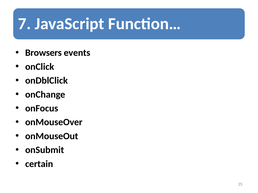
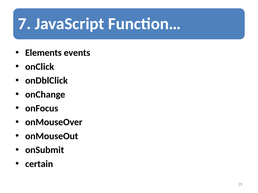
Browsers: Browsers -> Elements (43, 53)
